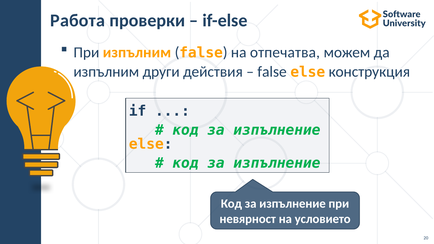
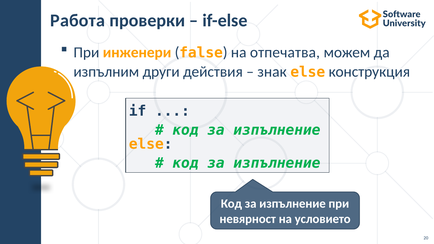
При изпълним: изпълним -> инженери (137, 52)
false: false -> знак (272, 72)
